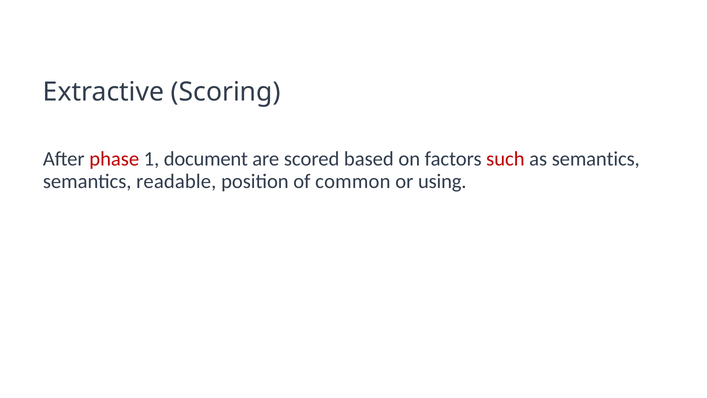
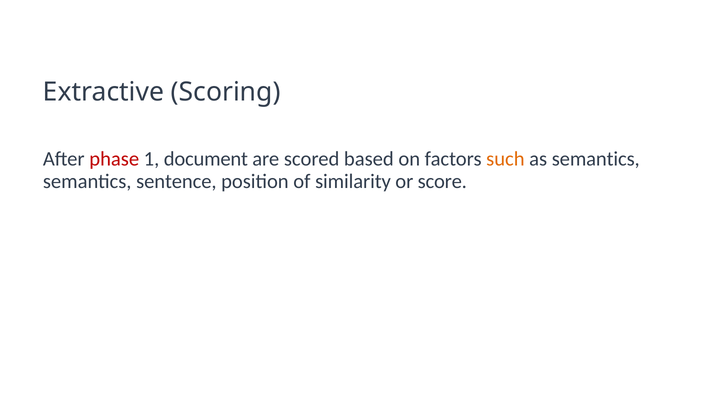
such colour: red -> orange (505, 159)
readable: readable -> sentence (176, 181)
common: common -> similarity (353, 181)
using: using -> score (442, 181)
